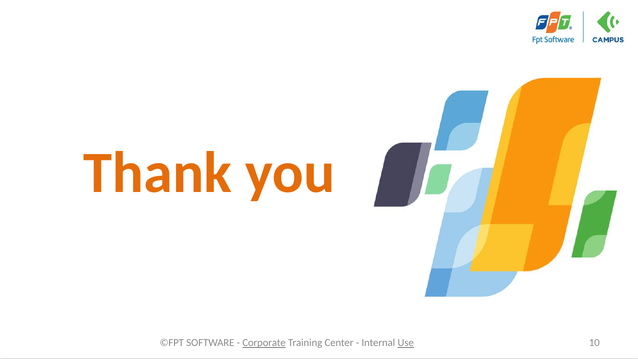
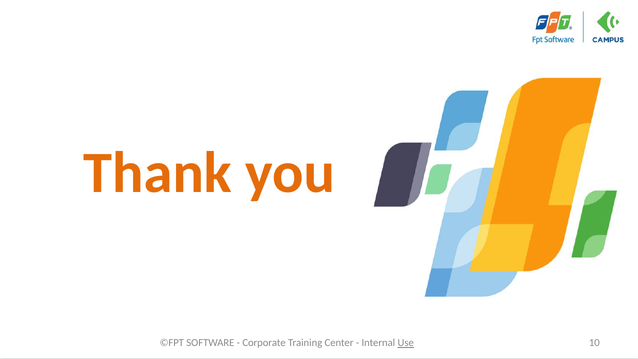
Corporate underline: present -> none (264, 343)
